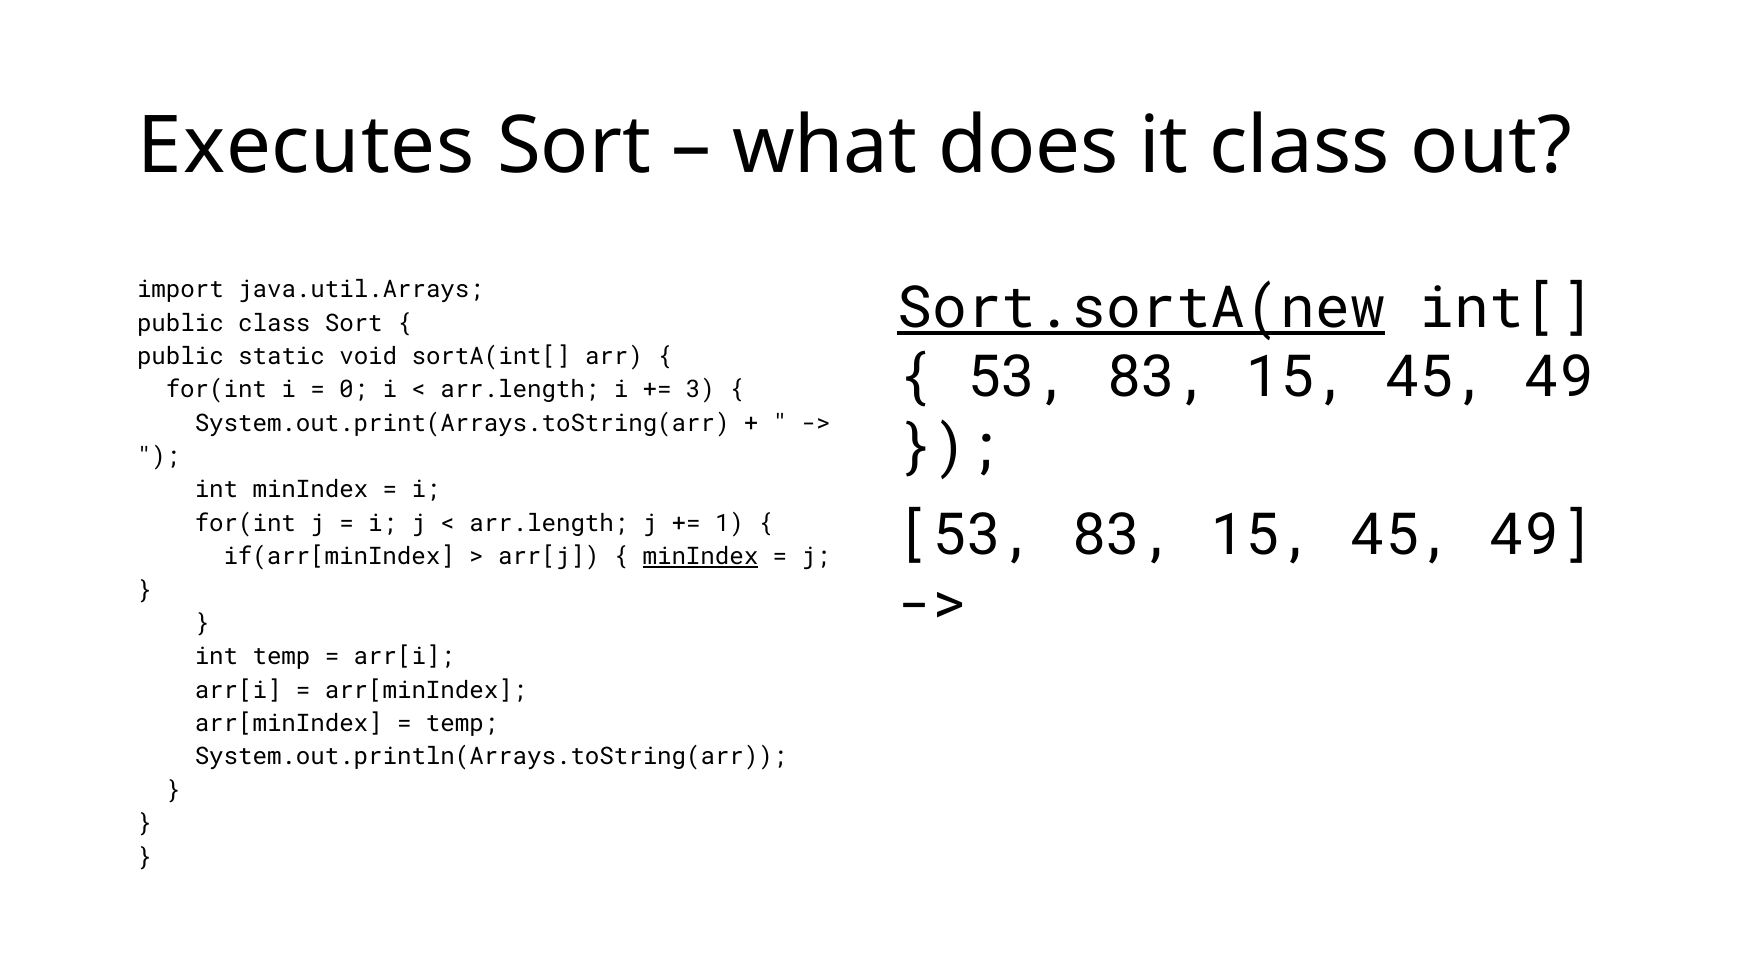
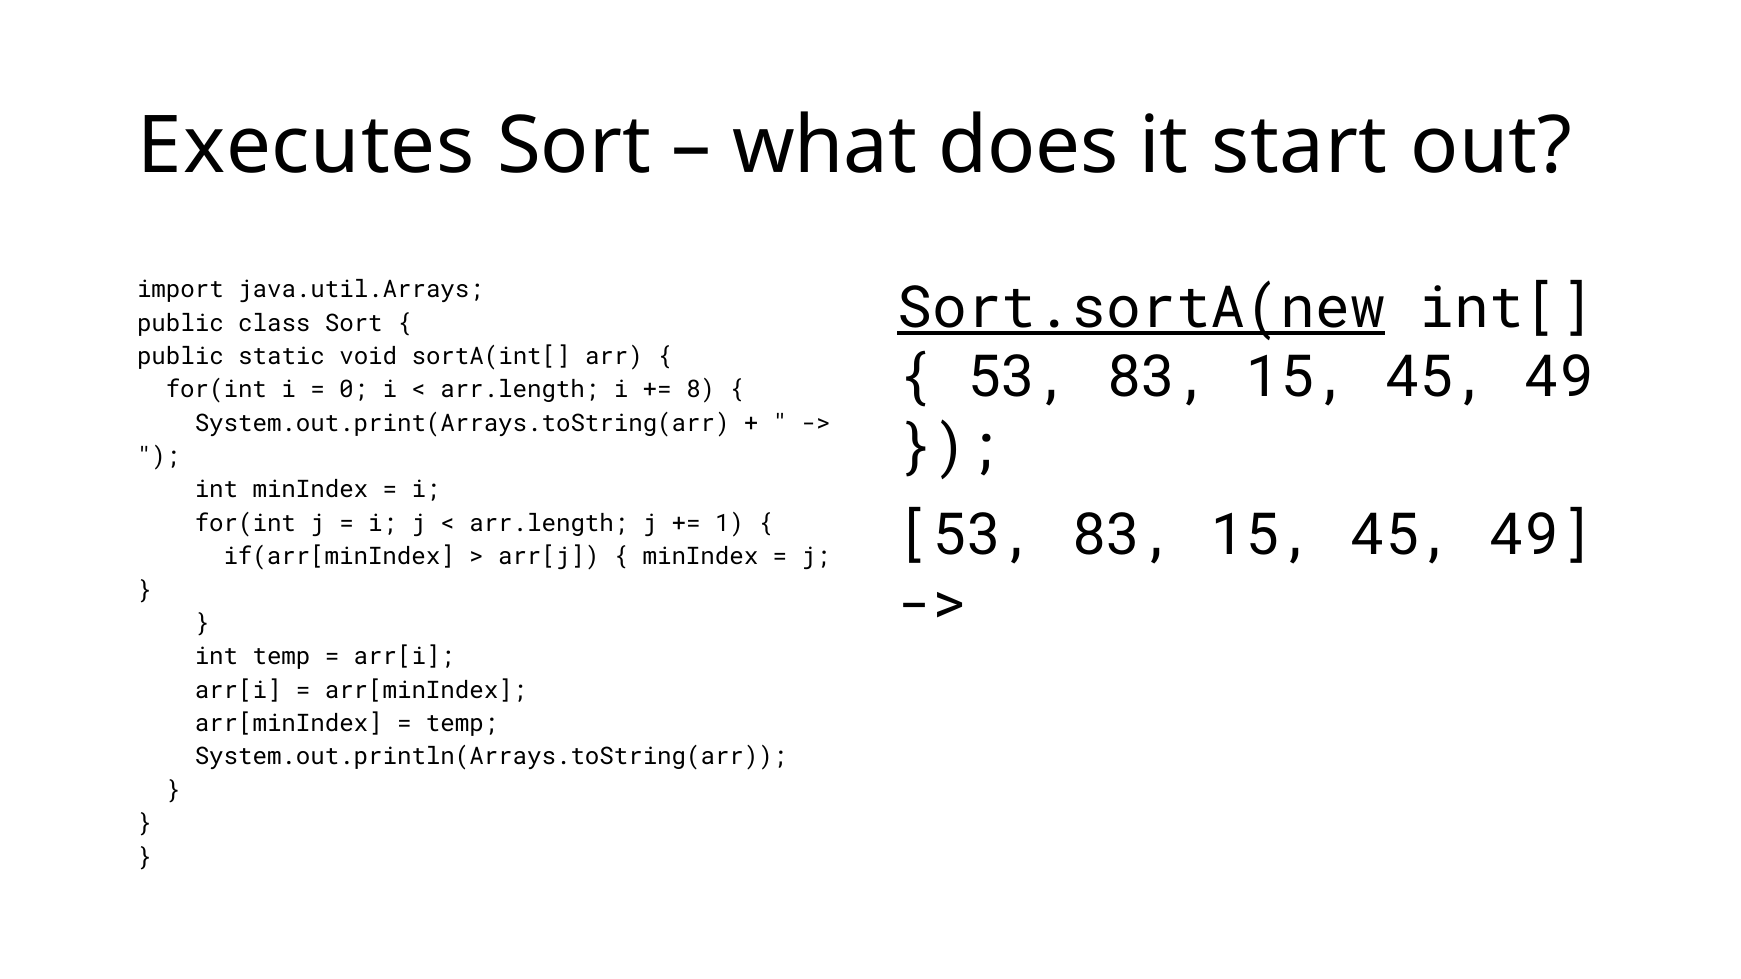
it class: class -> start (1299, 146)
3: 3 -> 8 (700, 390)
minIndex underline: present -> none (700, 557)
